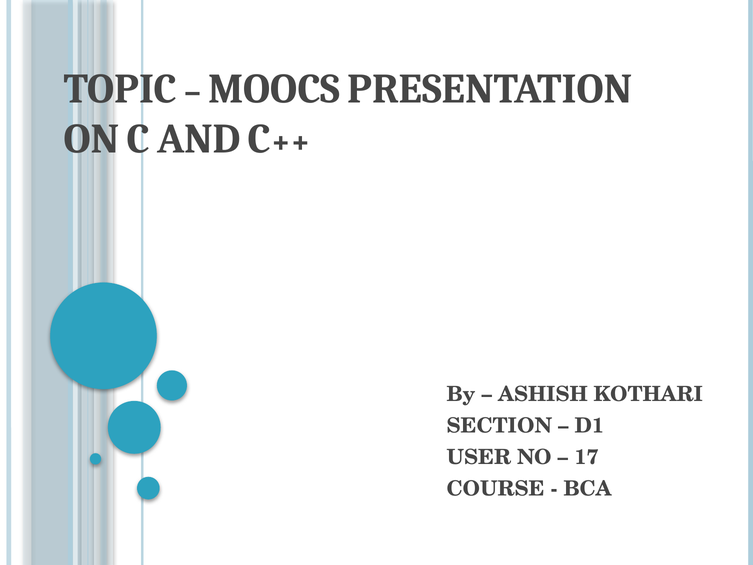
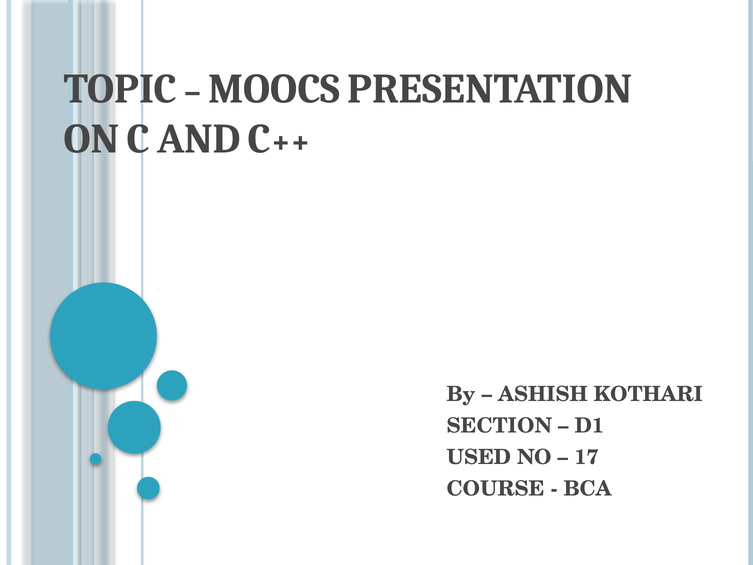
USER: USER -> USED (479, 457)
